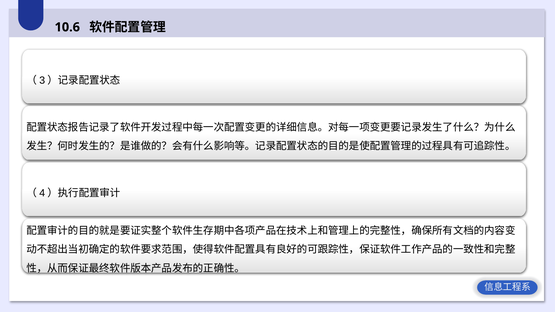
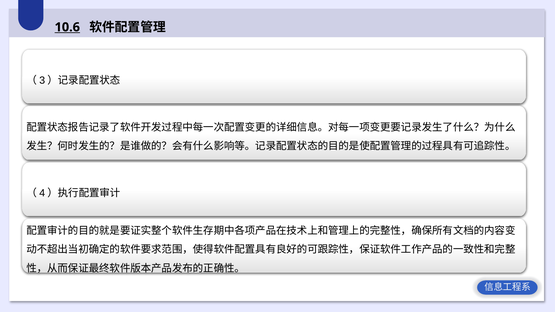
10.6 underline: none -> present (67, 27)
